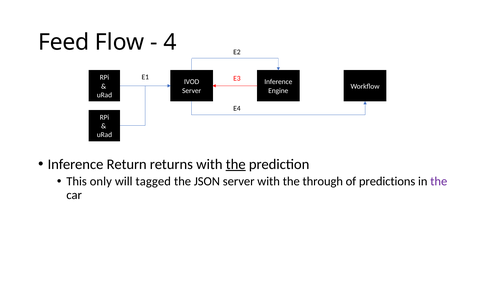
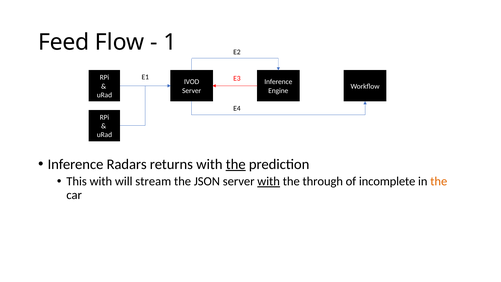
4: 4 -> 1 (170, 42)
Return: Return -> Radars (127, 164)
This only: only -> with (101, 181)
tagged: tagged -> stream (153, 181)
with underline: none -> present (269, 181)
predictions: predictions -> incomplete (387, 181)
the colour: purple -> orange (439, 181)
